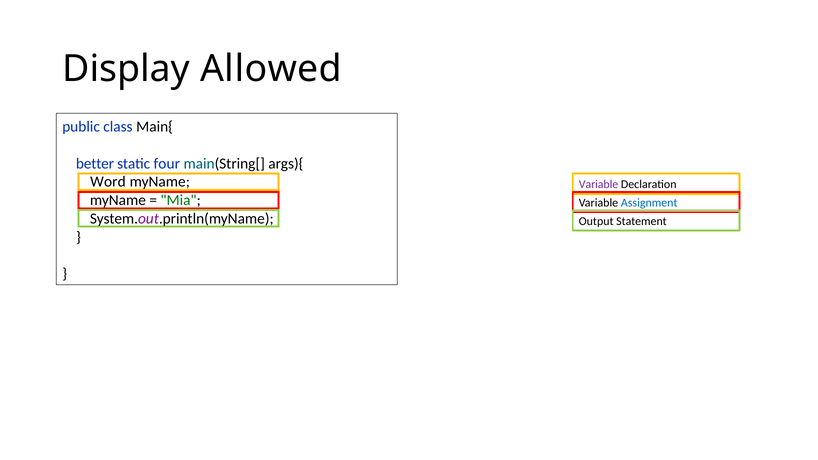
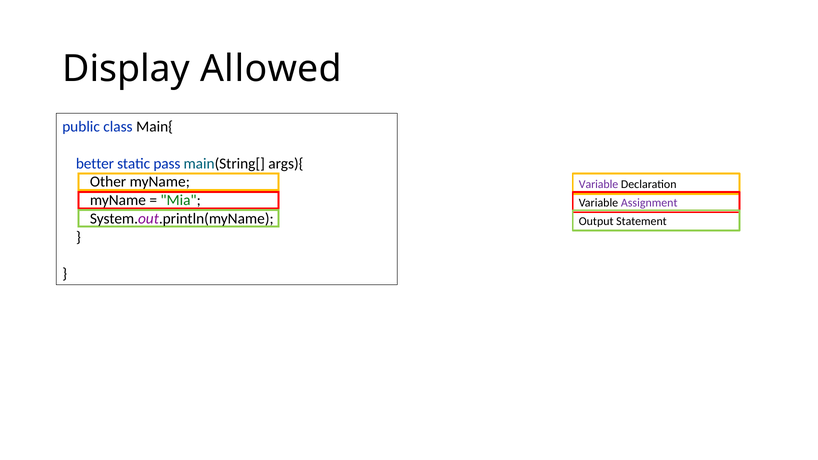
four: four -> pass (167, 164)
Word: Word -> Other (108, 182)
Assignment colour: blue -> purple (649, 203)
